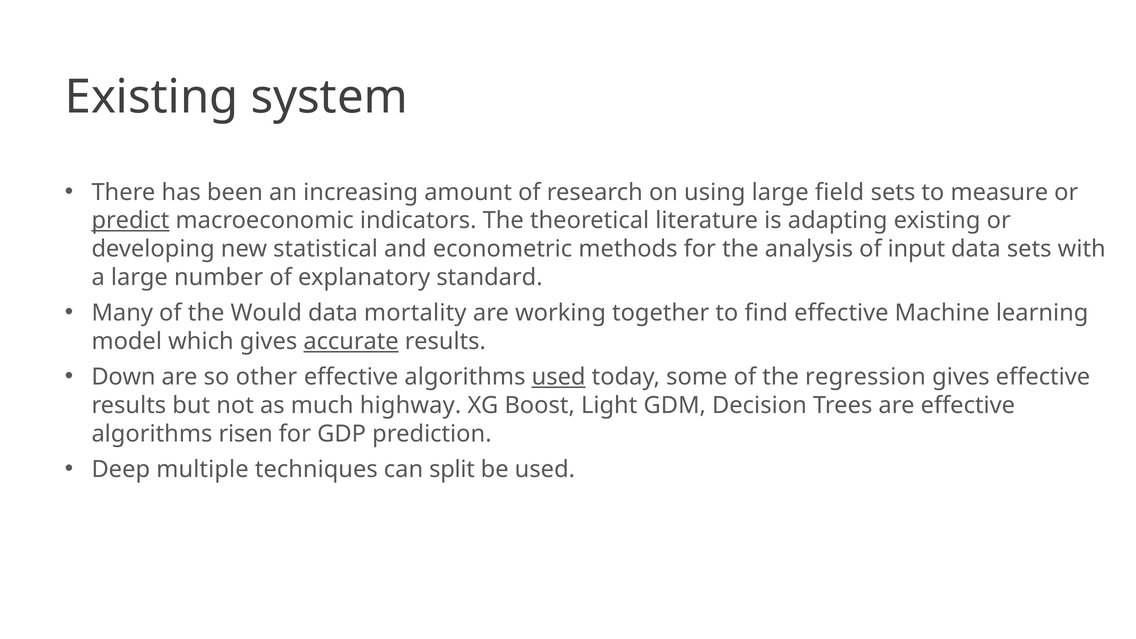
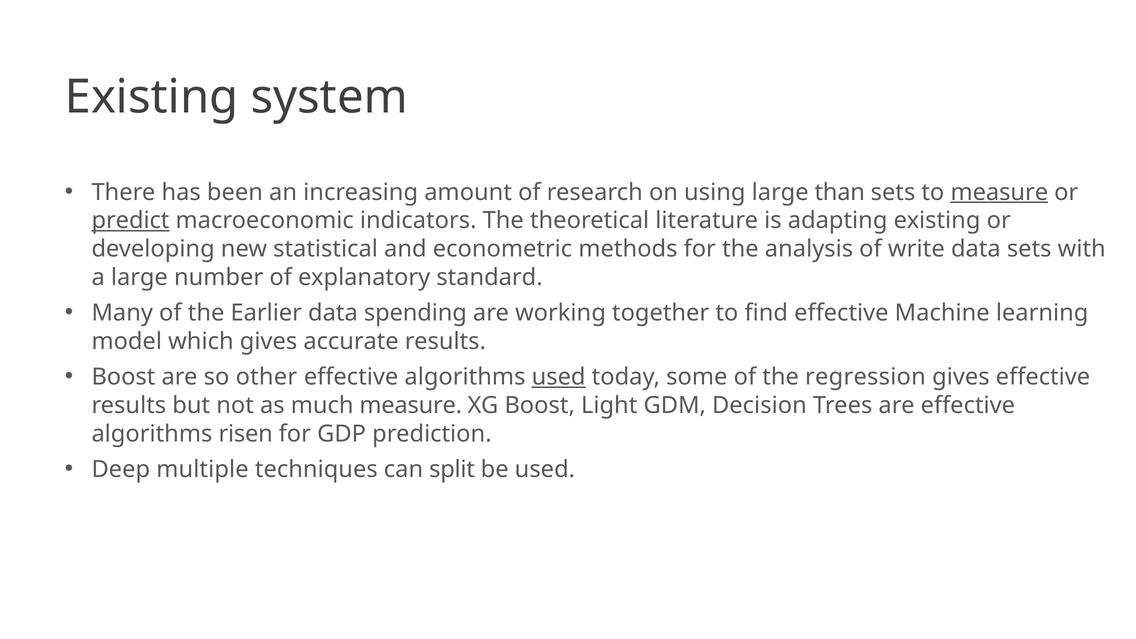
field: field -> than (840, 192)
measure underline: none -> present (999, 192)
input: input -> write (916, 249)
Would: Would -> Earlier (266, 313)
mortality: mortality -> spending (415, 313)
accurate underline: present -> none (351, 341)
Down: Down -> Boost (123, 377)
much highway: highway -> measure (411, 405)
